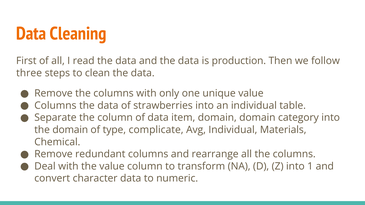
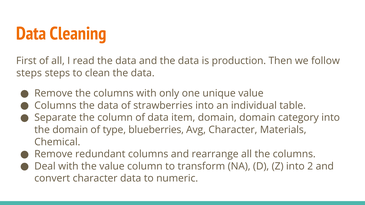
three: three -> steps (29, 73)
complicate: complicate -> blueberries (156, 130)
Avg Individual: Individual -> Character (233, 130)
1: 1 -> 2 (310, 166)
